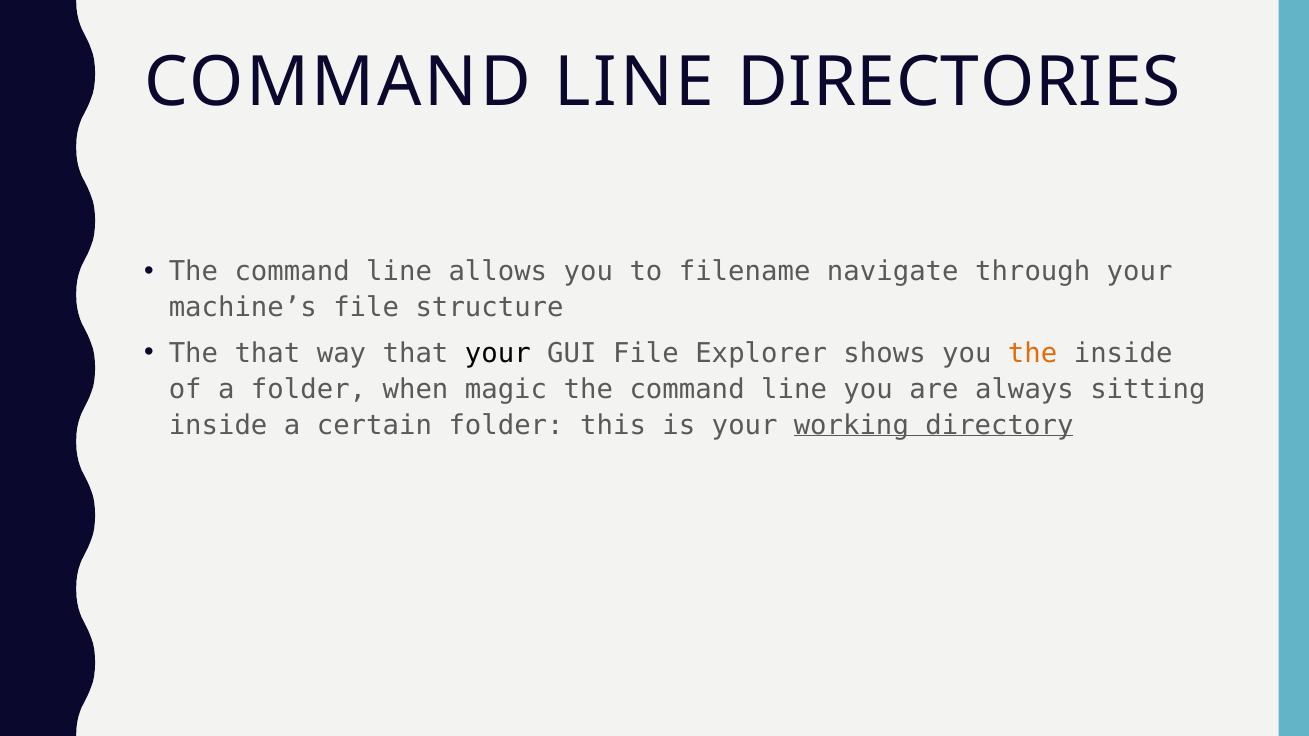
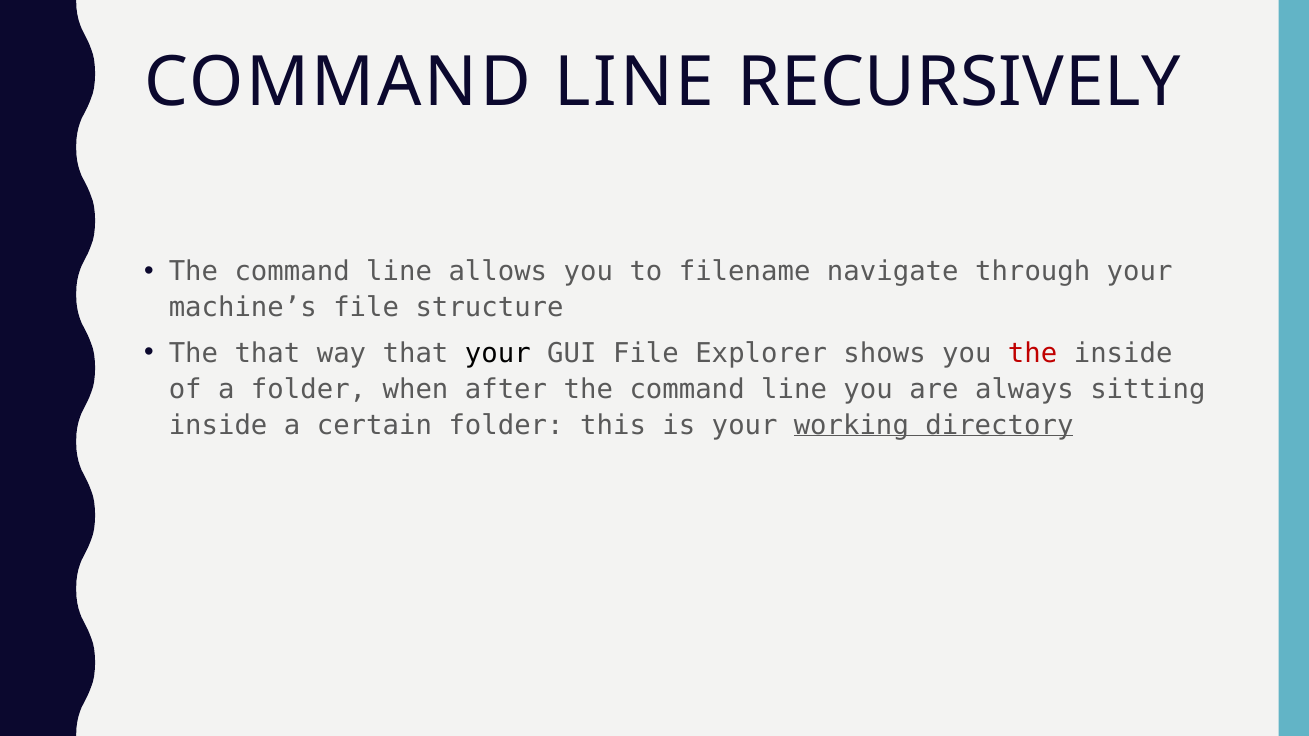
DIRECTORIES: DIRECTORIES -> RECURSIVELY (959, 83)
the colour: orange -> red (1033, 353)
magic: magic -> after (506, 389)
